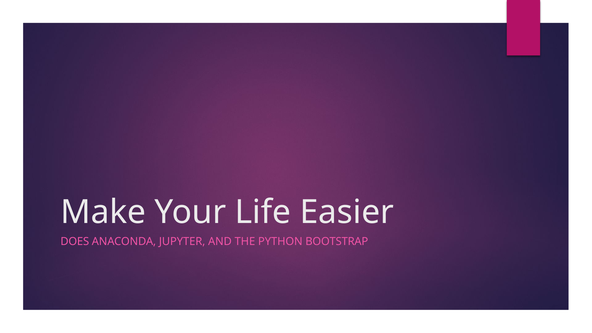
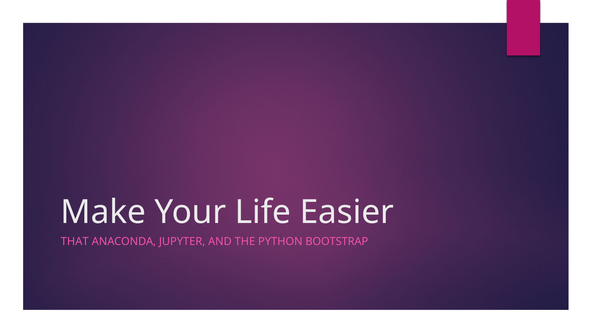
DOES: DOES -> THAT (75, 242)
